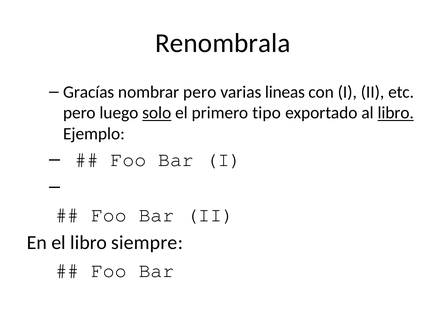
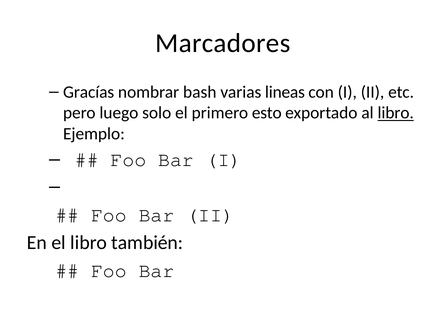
Renombrala: Renombrala -> Marcadores (223, 43)
nombrar pero: pero -> bash (200, 92)
solo underline: present -> none (157, 113)
tipo: tipo -> esto (267, 113)
siempre: siempre -> también (147, 242)
